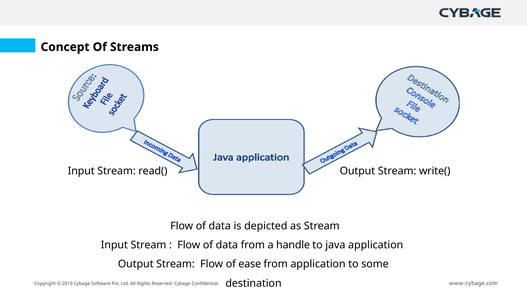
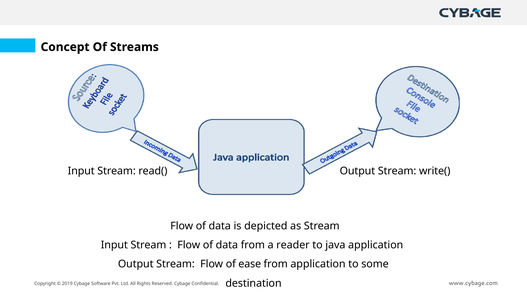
handle: handle -> reader (293, 245)
